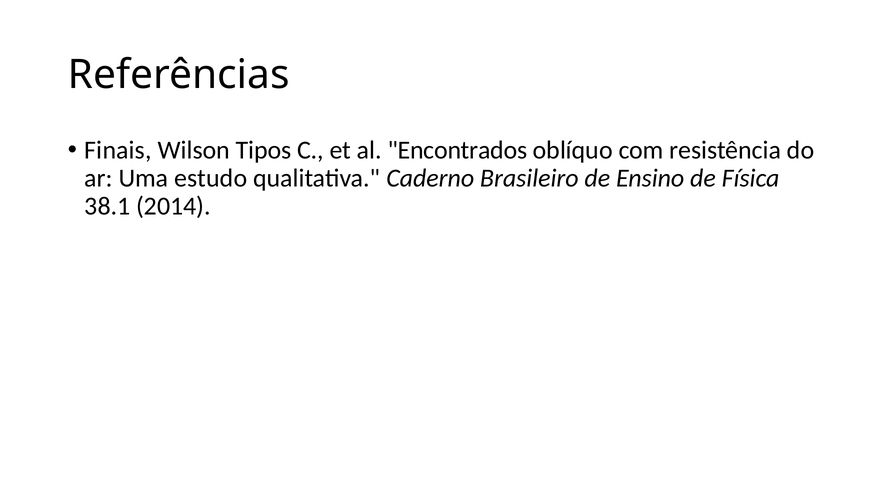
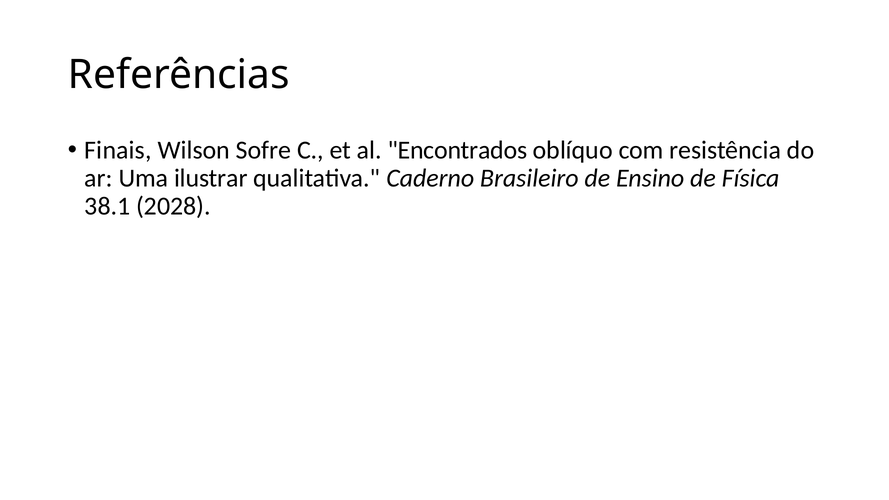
Tipos: Tipos -> Sofre (263, 150)
estudo: estudo -> ilustrar (211, 178)
2014: 2014 -> 2028 (173, 206)
